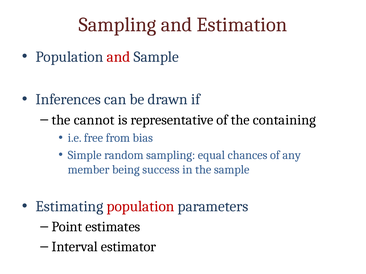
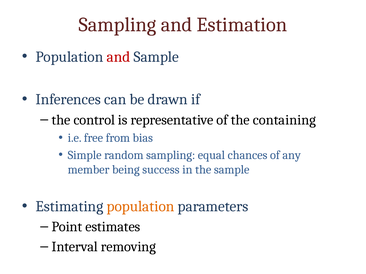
cannot: cannot -> control (94, 120)
population colour: red -> orange (140, 207)
estimator: estimator -> removing (128, 247)
